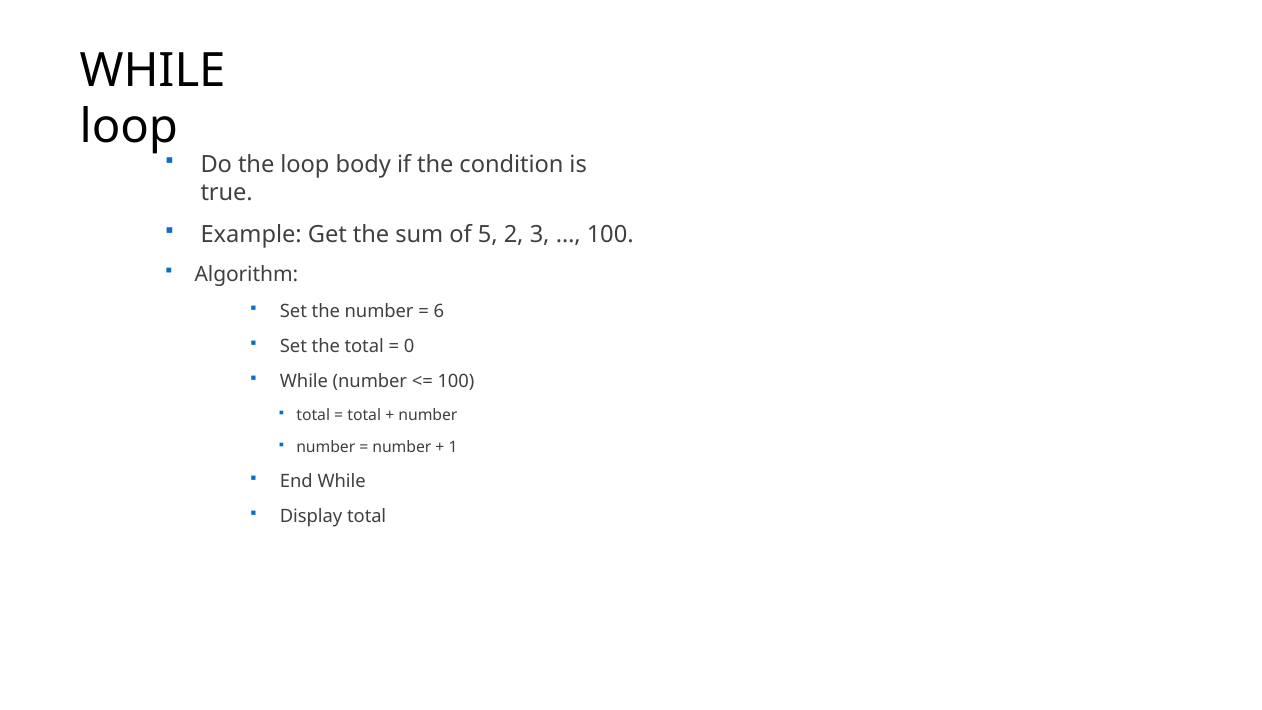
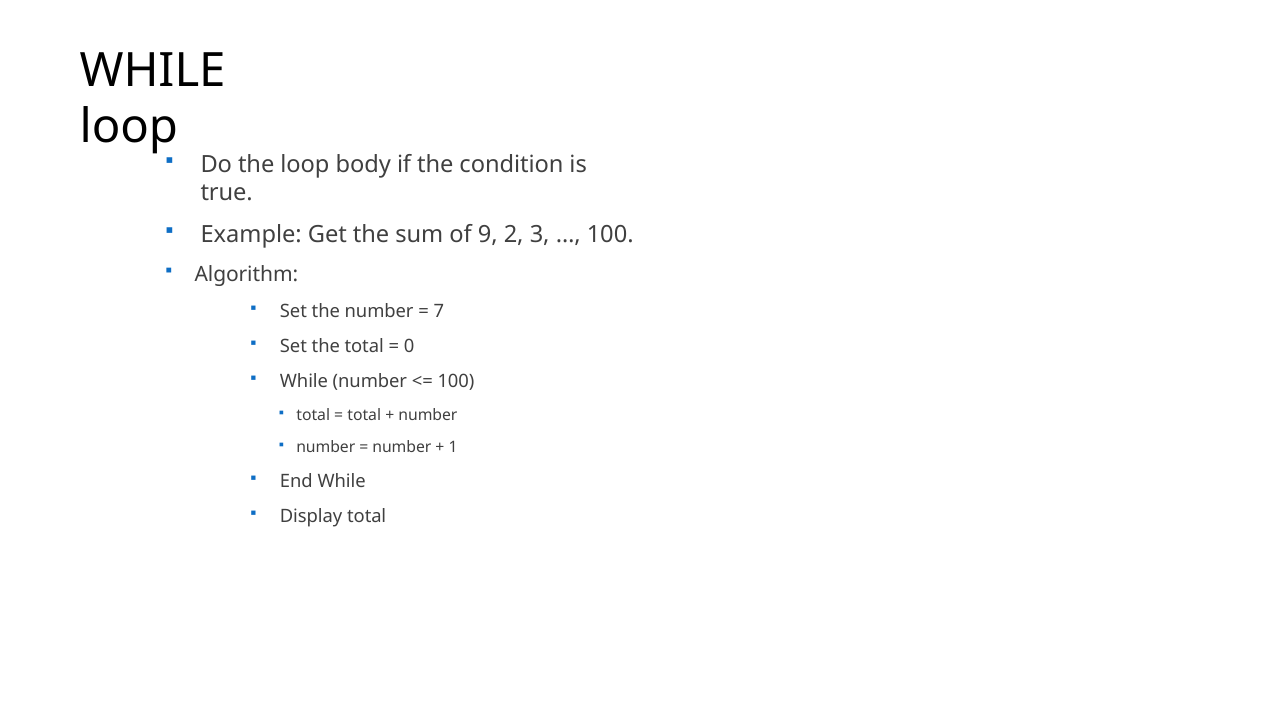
5: 5 -> 9 (488, 235)
6: 6 -> 7 (439, 311)
